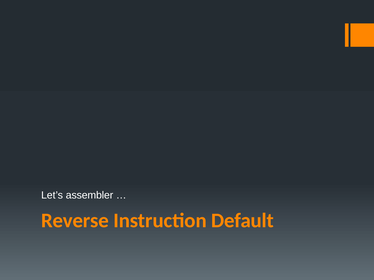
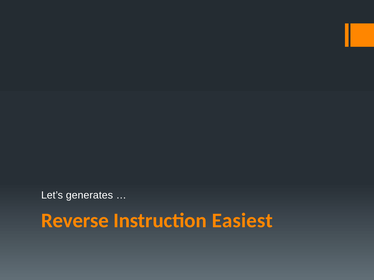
assembler: assembler -> generates (89, 196)
Default: Default -> Easiest (242, 221)
